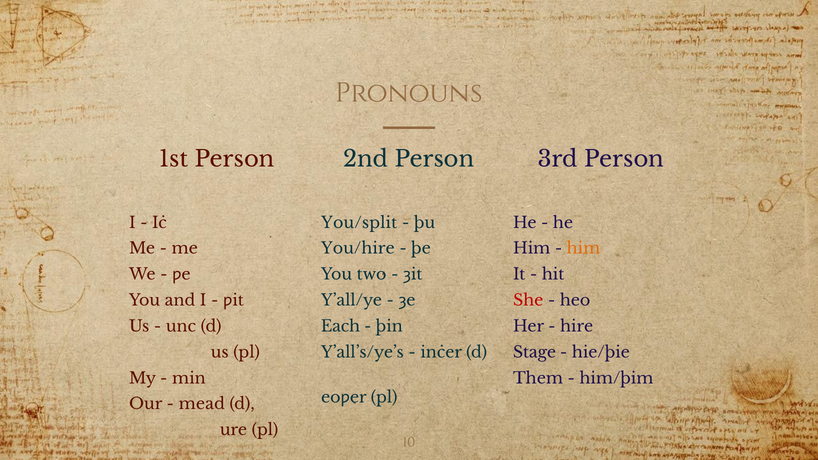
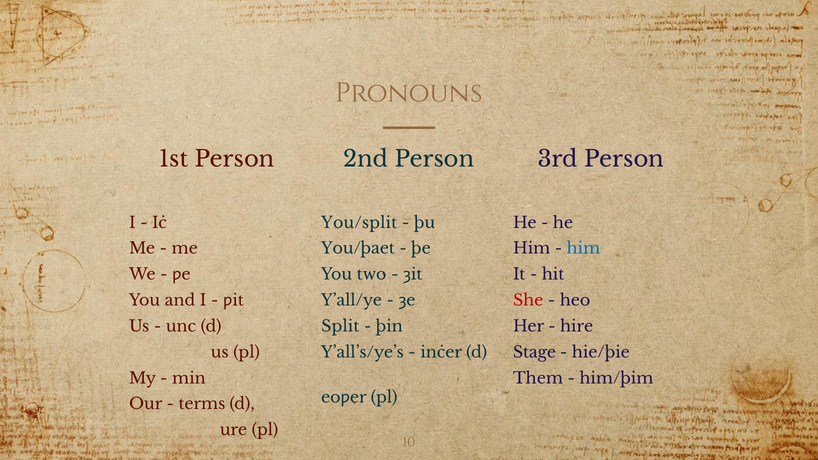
You/hire: You/hire -> You/þaet (358, 249)
him colour: orange -> blue (583, 249)
Each: Each -> Split (340, 327)
mead: mead -> terms (202, 404)
